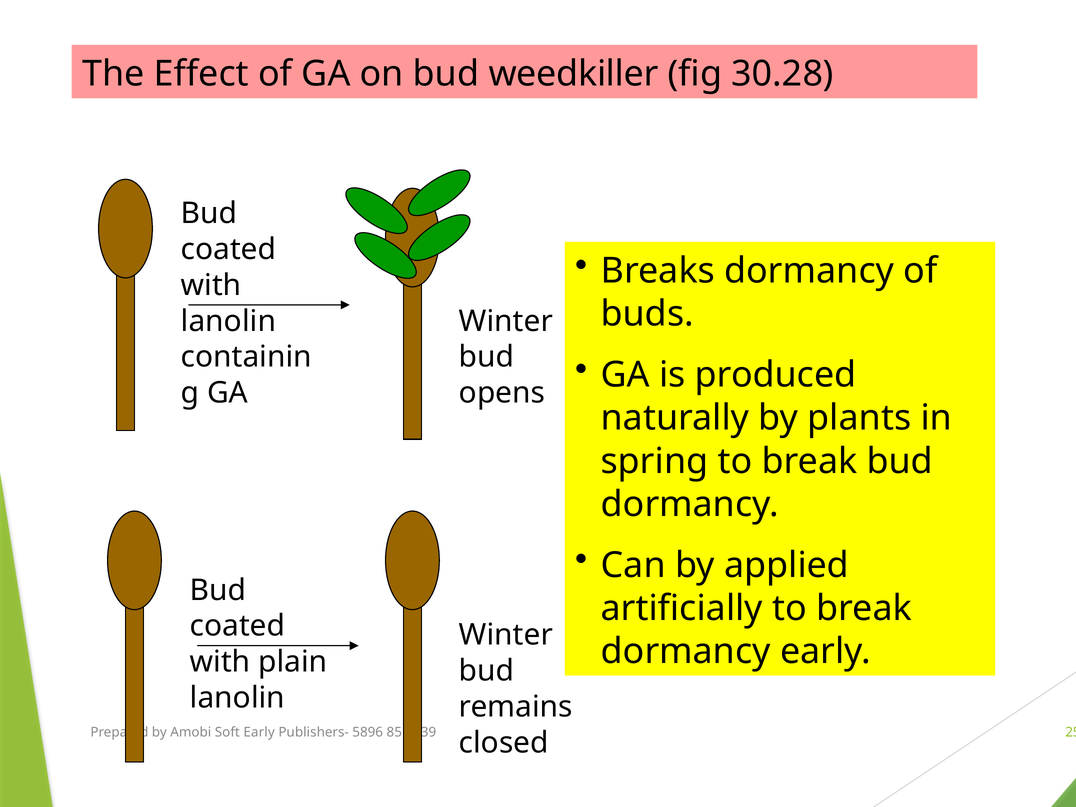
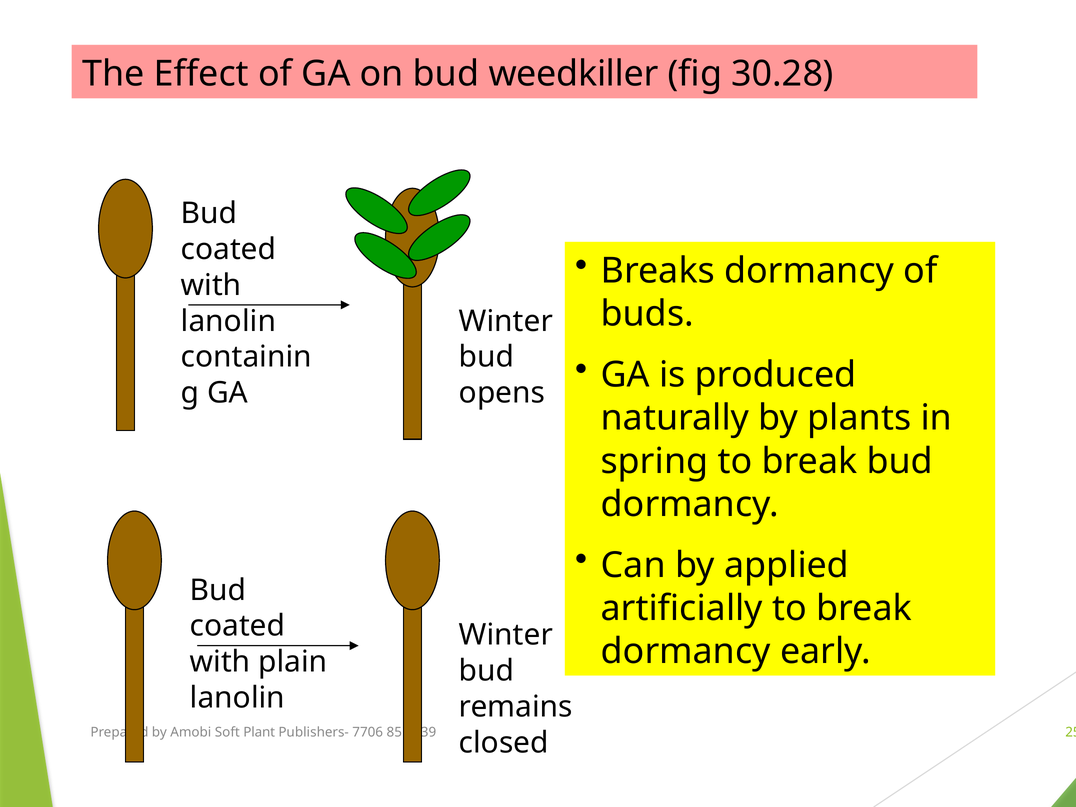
Soft Early: Early -> Plant (259, 732)
5896: 5896 -> 7706 (368, 732)
